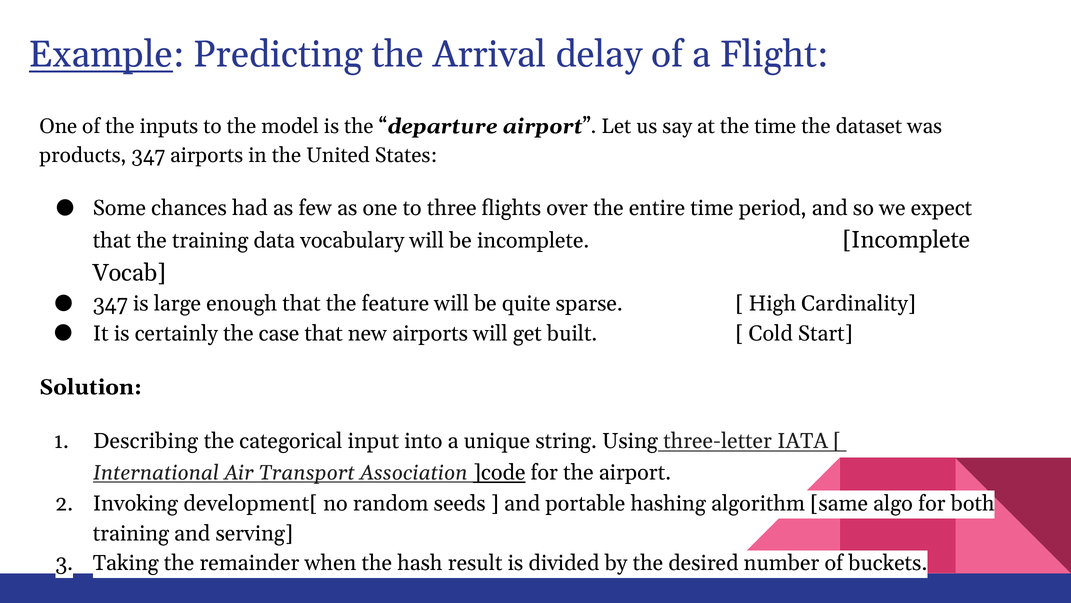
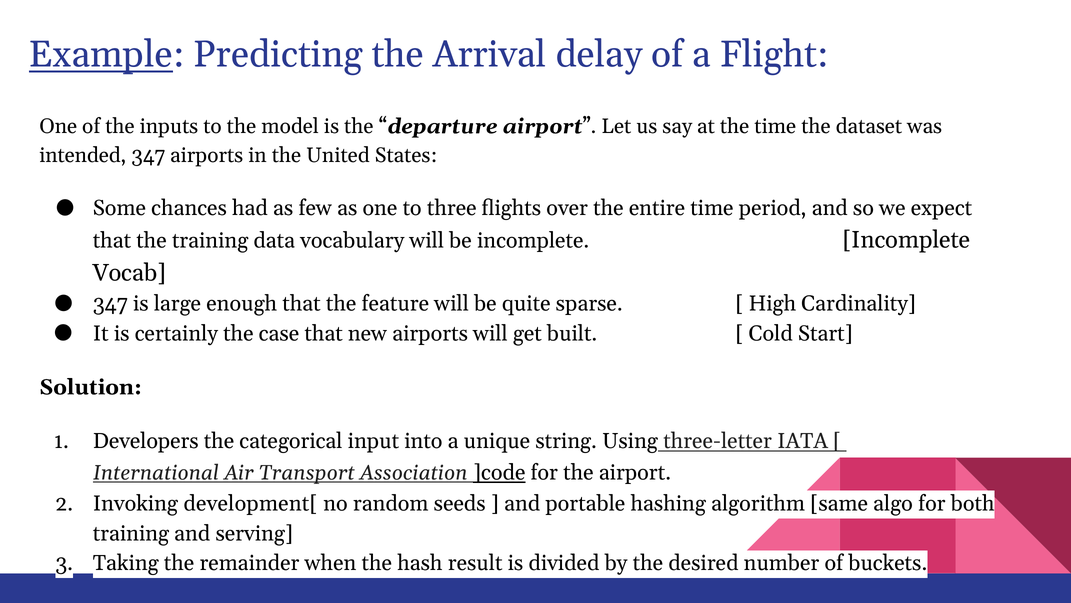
products: products -> intended (83, 155)
Describing: Describing -> Developers (146, 441)
